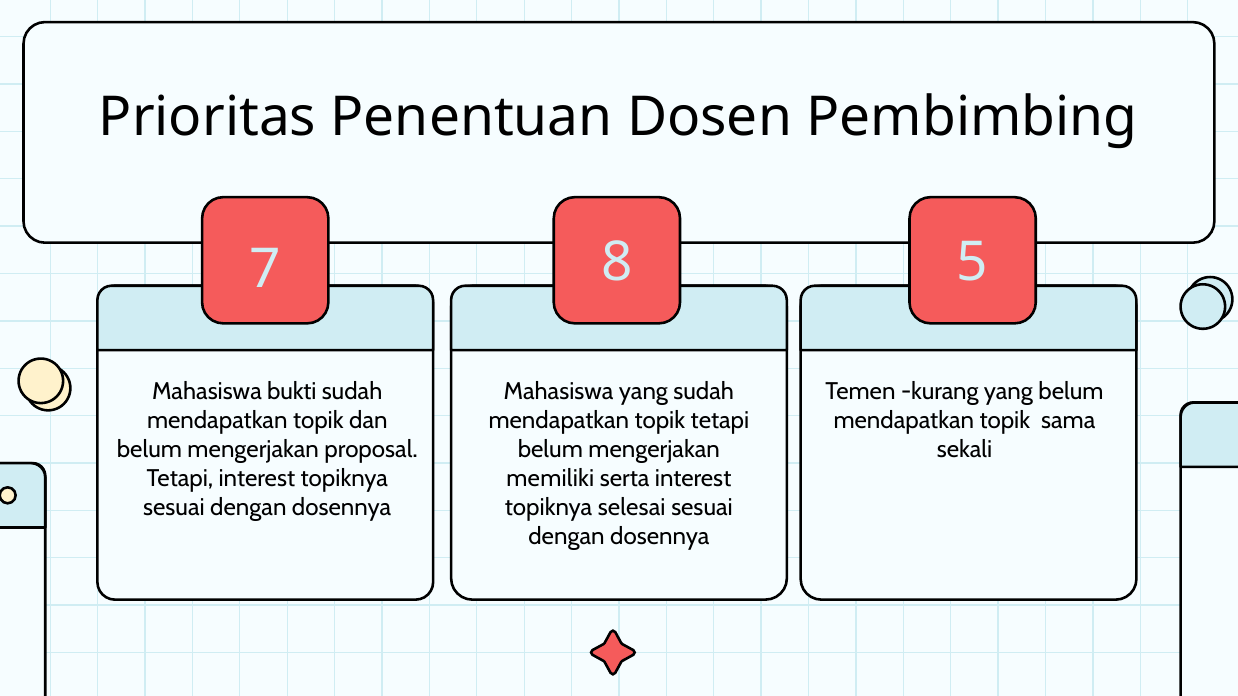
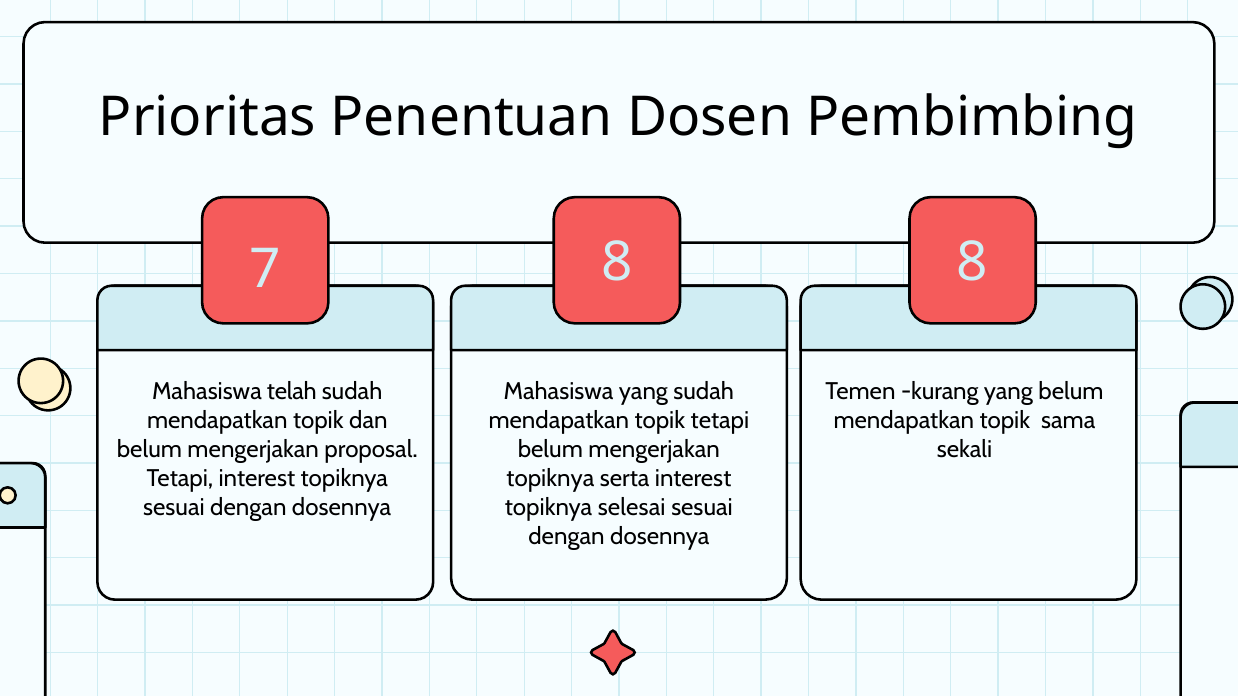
8 5: 5 -> 8 (973, 263)
bukti: bukti -> telah (292, 392)
memiliki: memiliki -> topiknya (550, 479)
